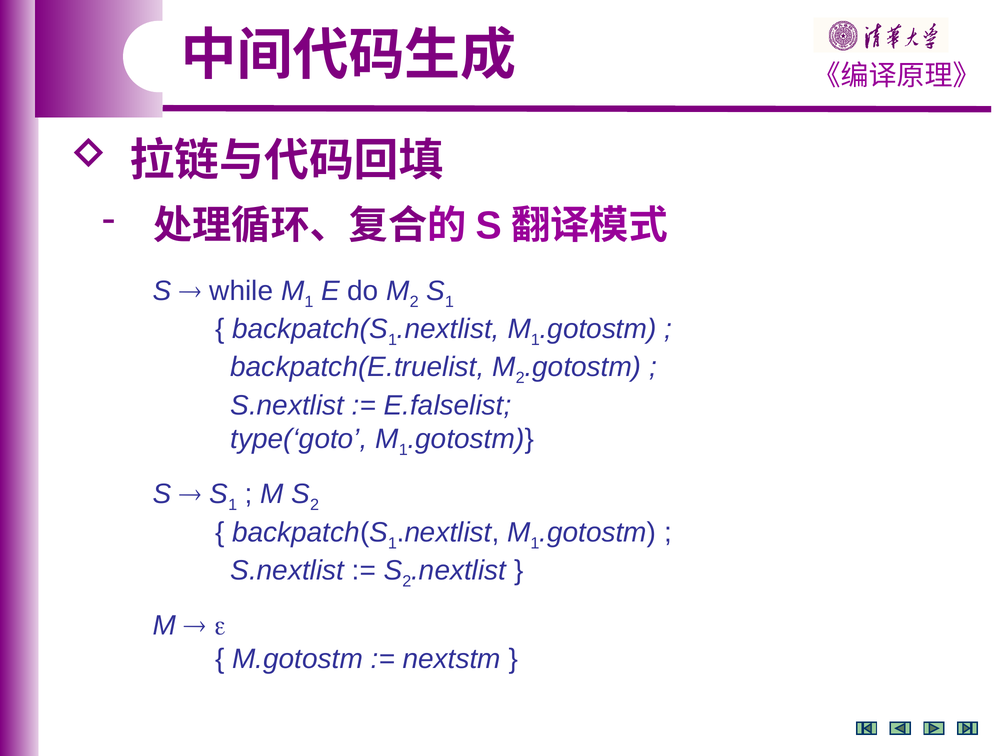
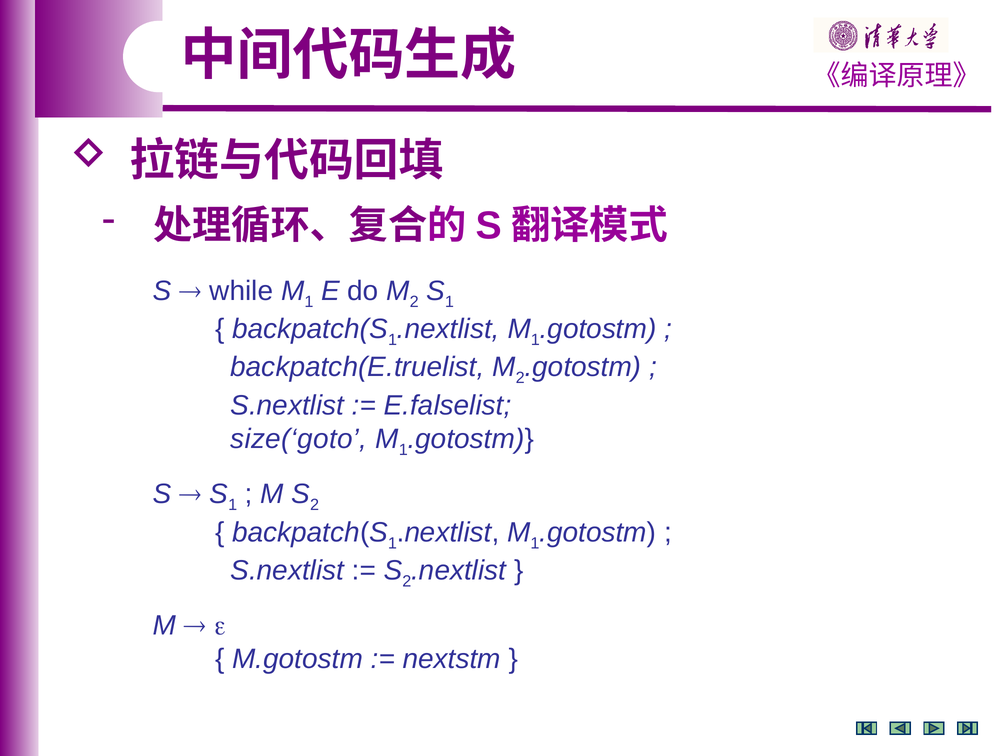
type(‘goto: type(‘goto -> size(‘goto (299, 439)
